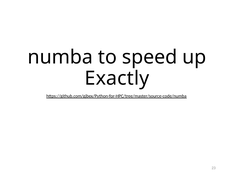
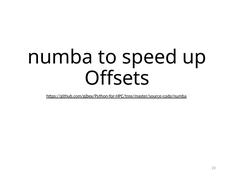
Exactly: Exactly -> Offsets (117, 78)
